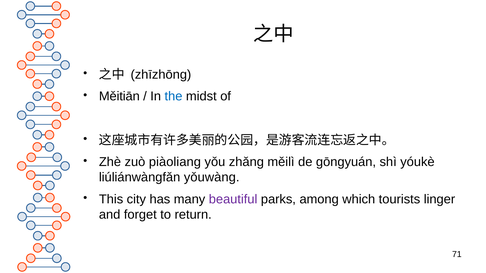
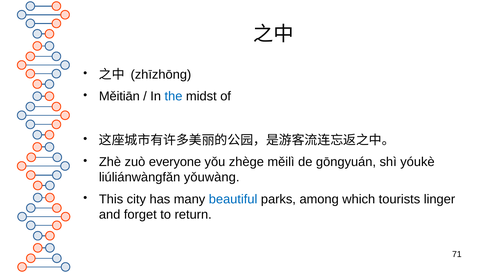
piàoliang: piàoliang -> everyone (175, 162)
zhǎng: zhǎng -> zhège (246, 162)
beautiful colour: purple -> blue (233, 200)
